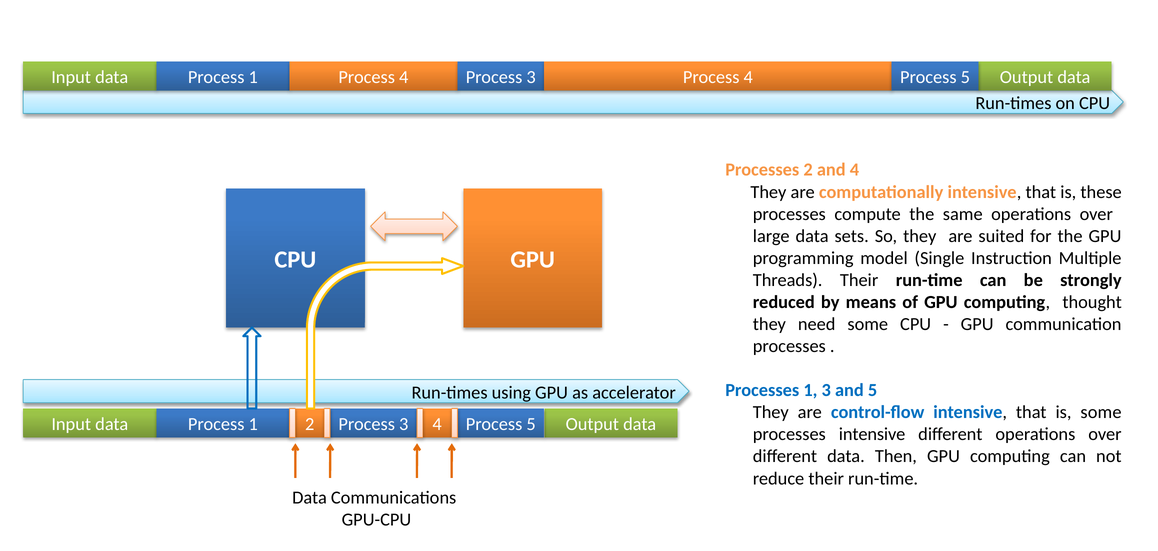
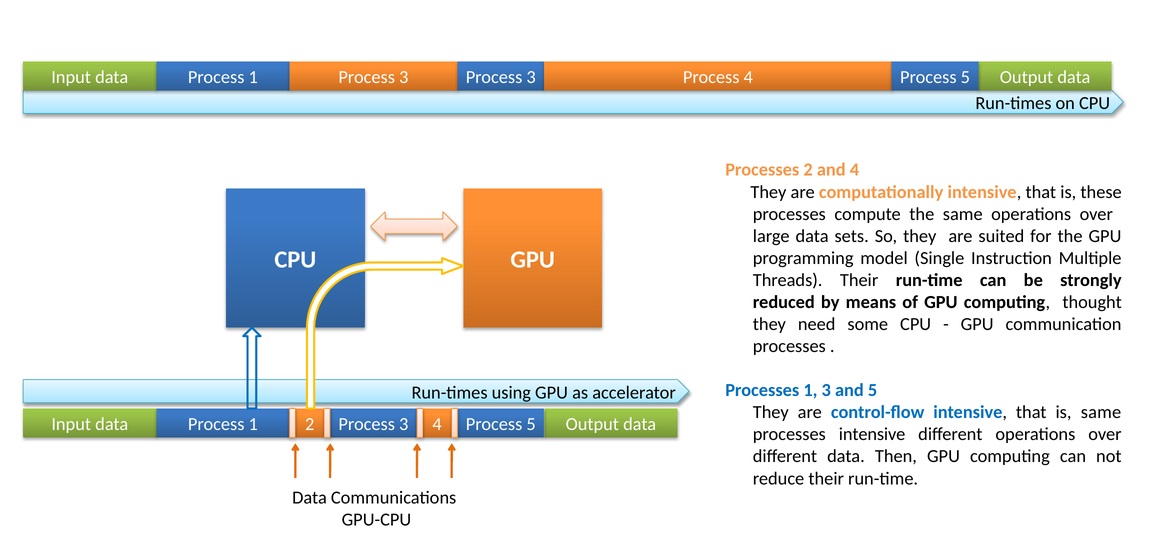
1 Process 4: 4 -> 3 (404, 77)
is some: some -> same (1101, 413)
